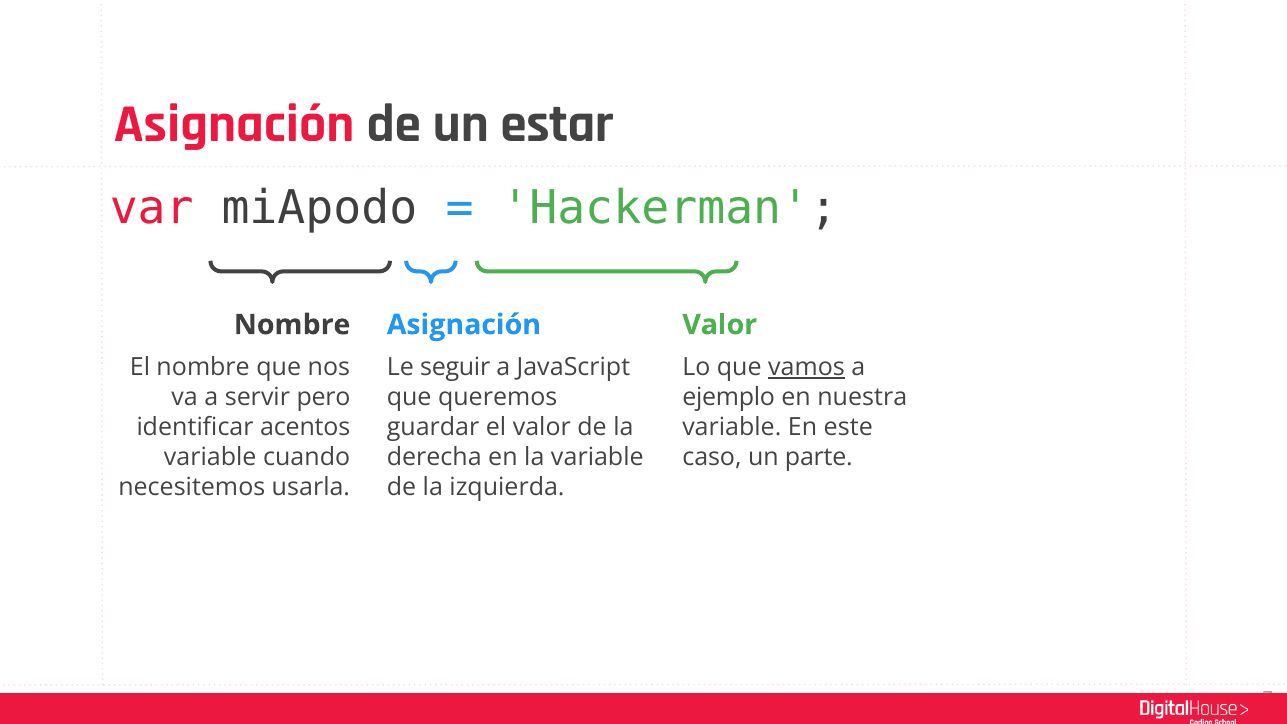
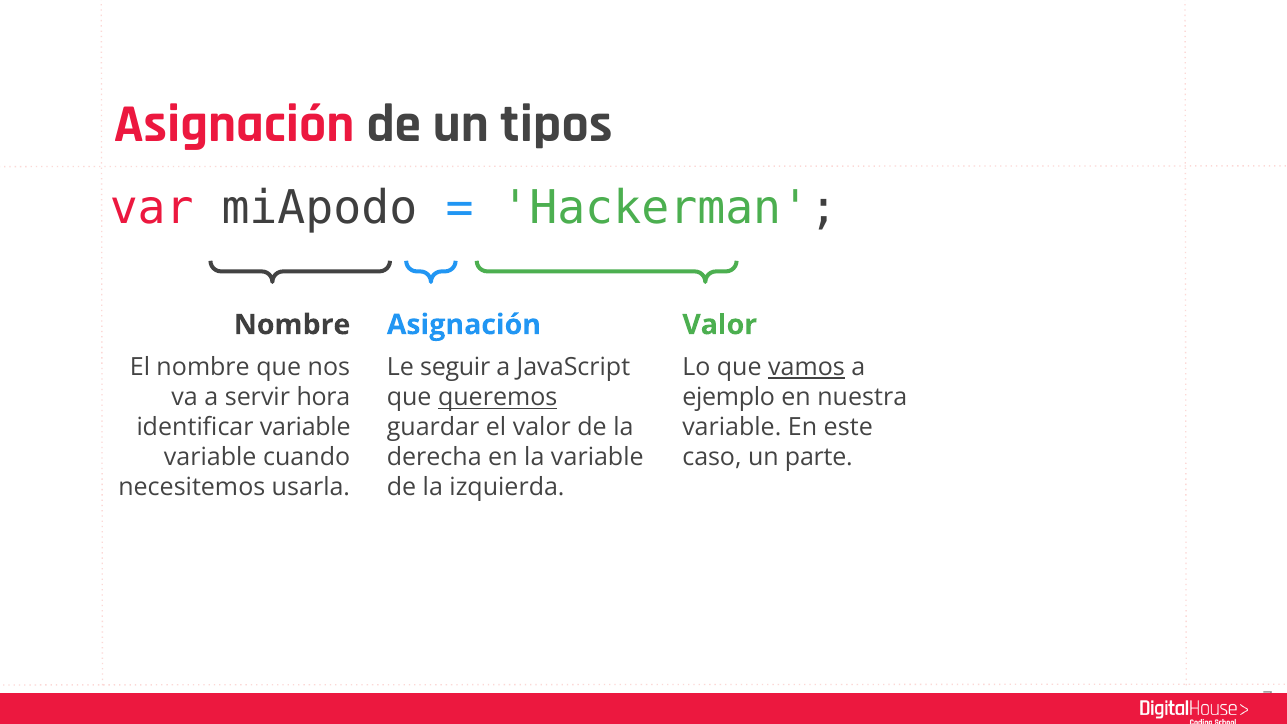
estar: estar -> tipos (557, 123)
pero: pero -> hora (323, 397)
queremos underline: none -> present (498, 397)
identificar acentos: acentos -> variable (305, 428)
